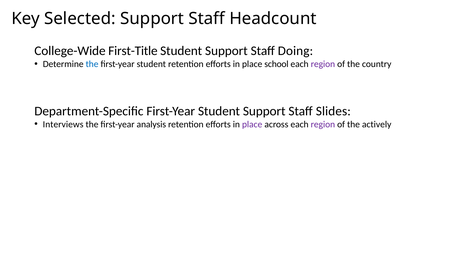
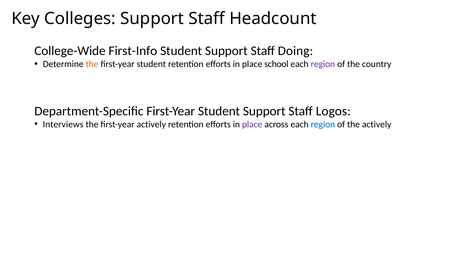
Selected: Selected -> Colleges (80, 19)
First-Title: First-Title -> First-Info (133, 51)
the colour: blue -> orange (92, 64)
Slides: Slides -> Logos (333, 111)
first-year analysis: analysis -> actively (151, 125)
region colour: purple -> blue (323, 125)
